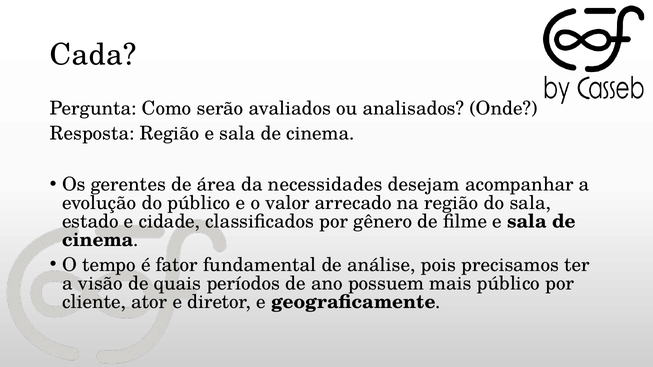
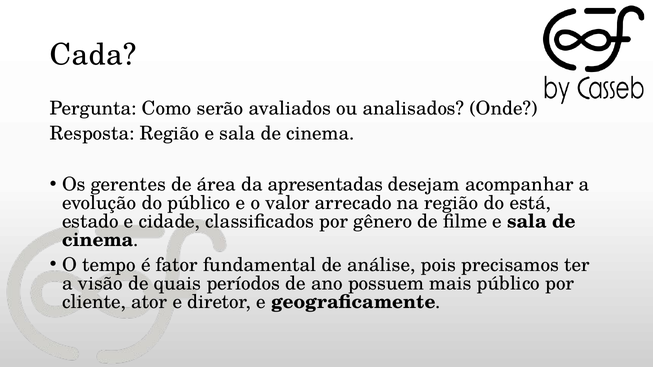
necessidades: necessidades -> apresentadas (325, 185)
do sala: sala -> está (530, 203)
